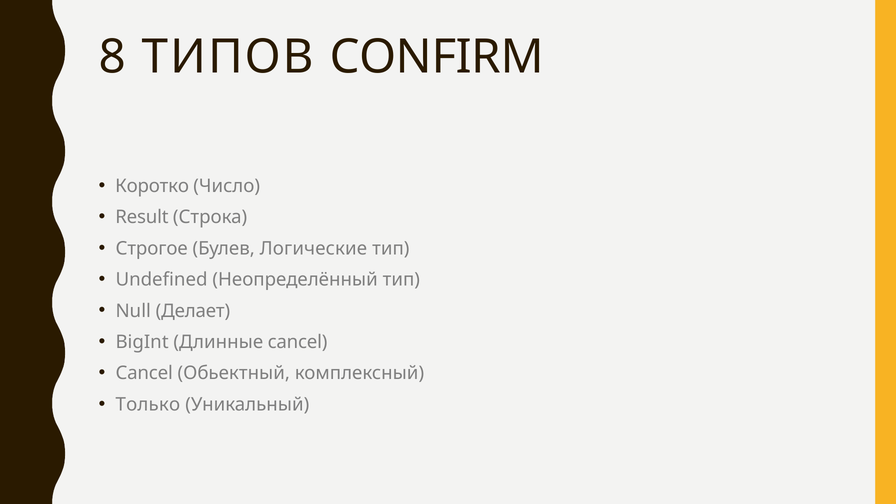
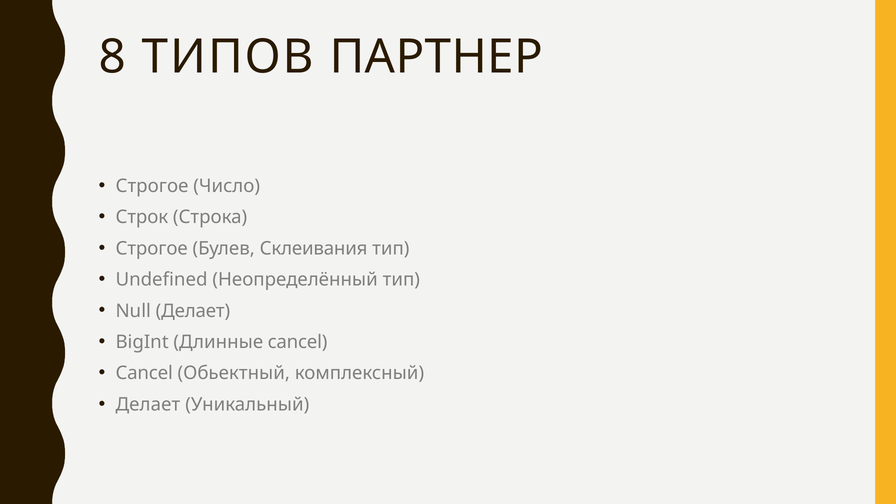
CONFIRM: CONFIRM -> ПАРТНЕР (436, 57)
Коротко: Коротко -> Строгое (152, 186)
Result: Result -> Строк (142, 217)
Логические: Логические -> Склеивания (314, 249)
Только: Только -> Делает (148, 404)
